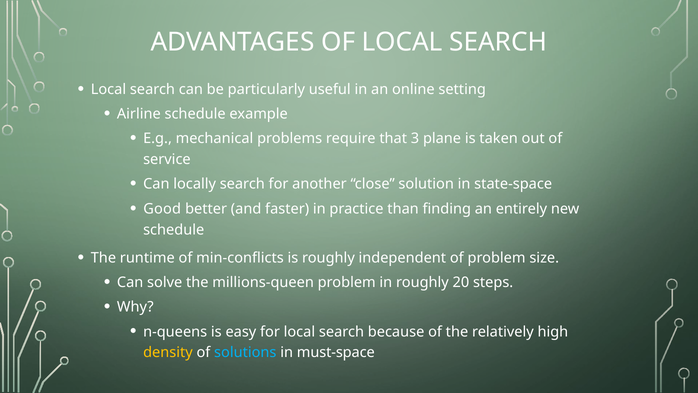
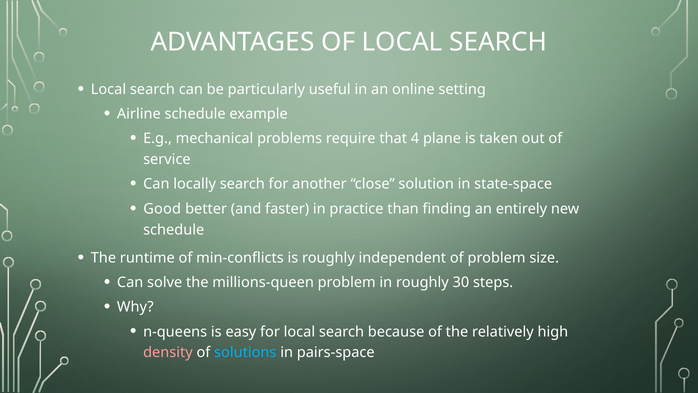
3: 3 -> 4 (415, 138)
20: 20 -> 30 (461, 282)
density colour: yellow -> pink (168, 352)
must-space: must-space -> pairs-space (336, 352)
